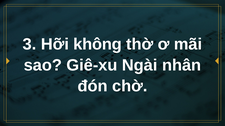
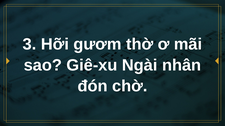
không: không -> gươm (97, 44)
